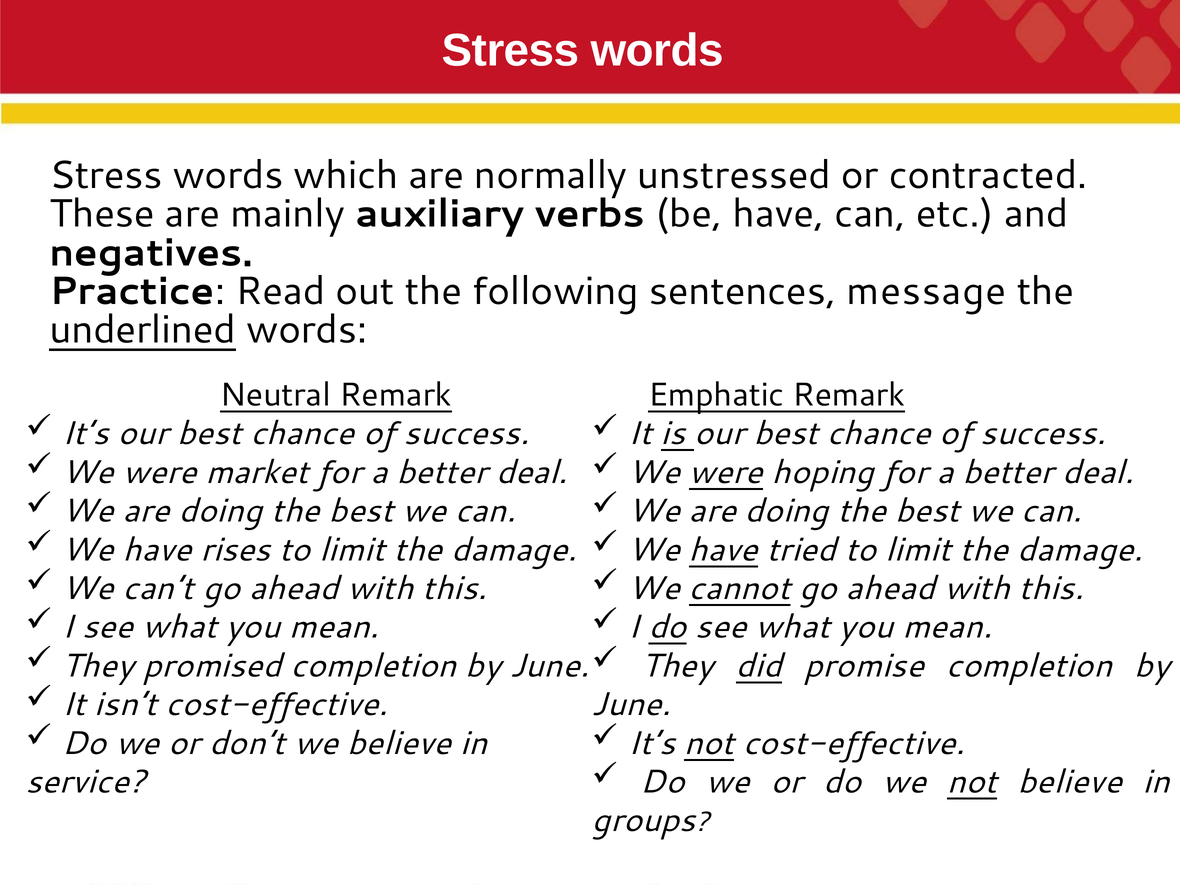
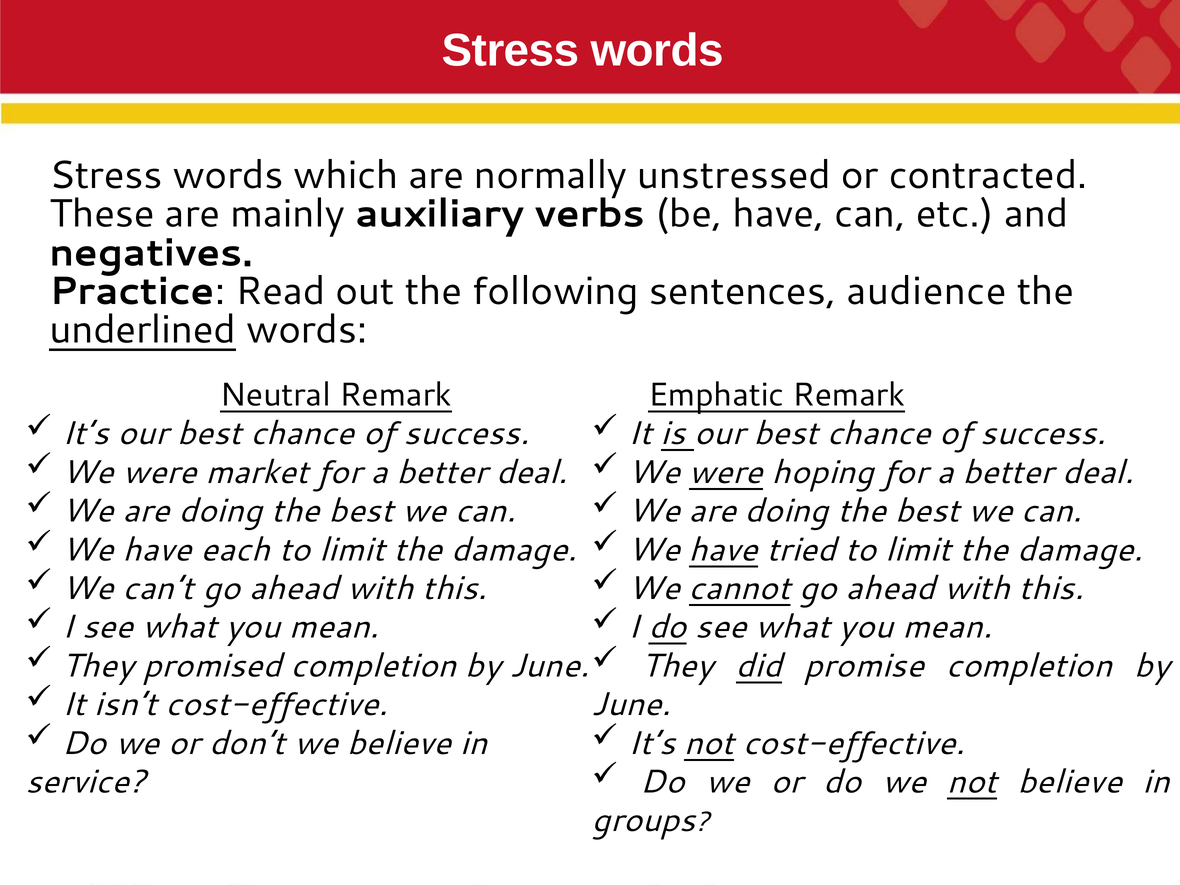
message: message -> audience (927, 291)
rises: rises -> each (235, 550)
